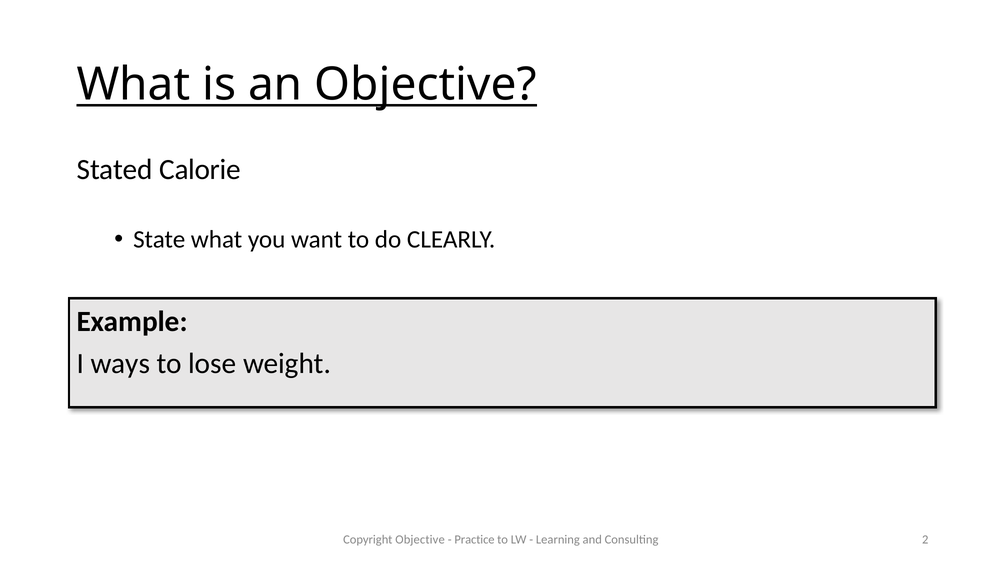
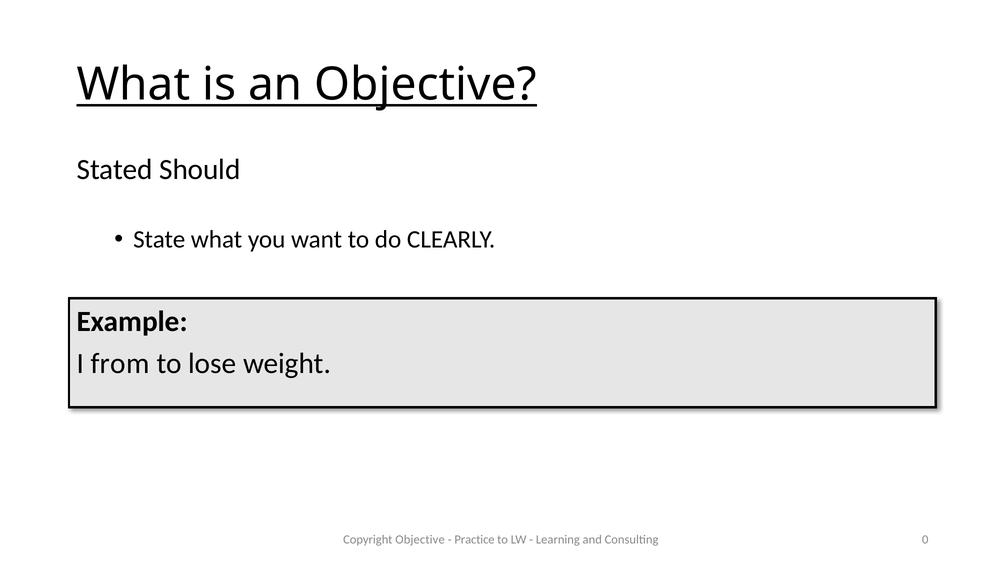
Calorie: Calorie -> Should (200, 170)
ways: ways -> from (120, 364)
2: 2 -> 0 (925, 540)
